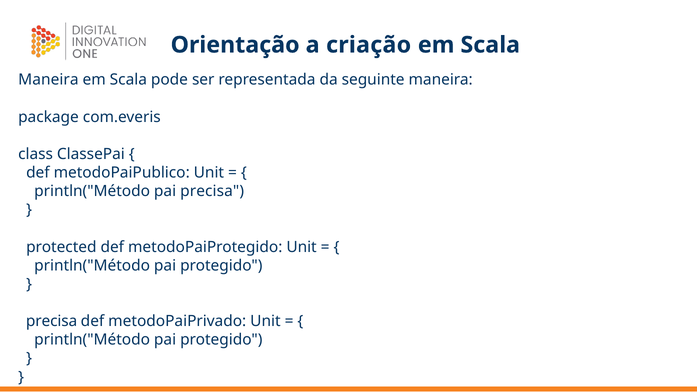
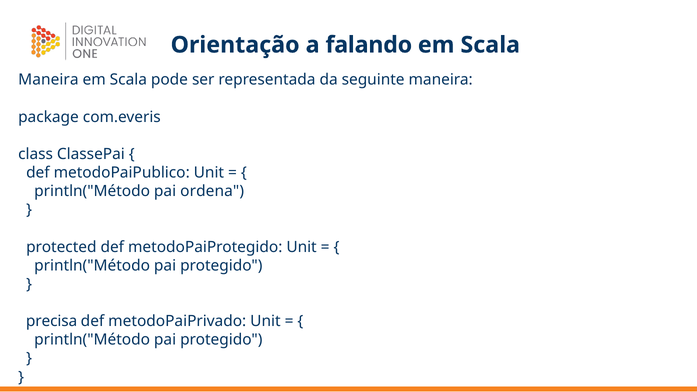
criação: criação -> falando (369, 45)
pai precisa: precisa -> ordena (212, 191)
